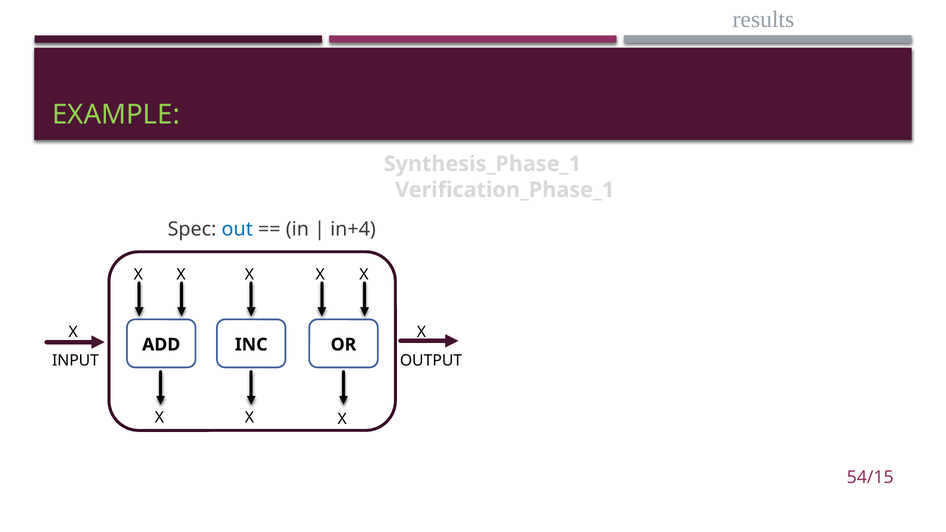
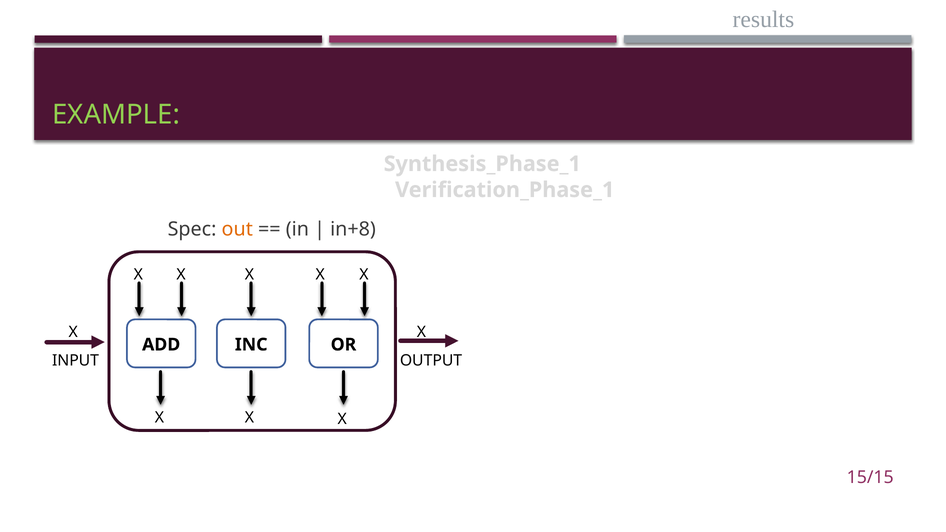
out colour: blue -> orange (237, 229)
in+4: in+4 -> in+8 (353, 229)
54/15: 54/15 -> 15/15 (870, 478)
